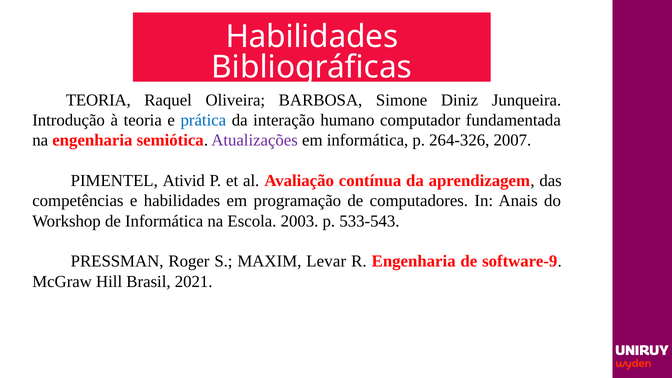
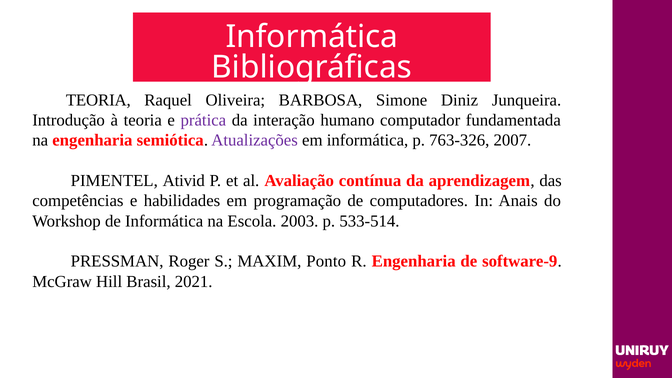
Habilidades: Habilidades -> Informática (312, 37)
prática colour: blue -> purple (203, 120)
264-326: 264-326 -> 763-326 (459, 140)
533-543: 533-543 -> 533-514 (369, 221)
Levar: Levar -> Ponto (326, 261)
